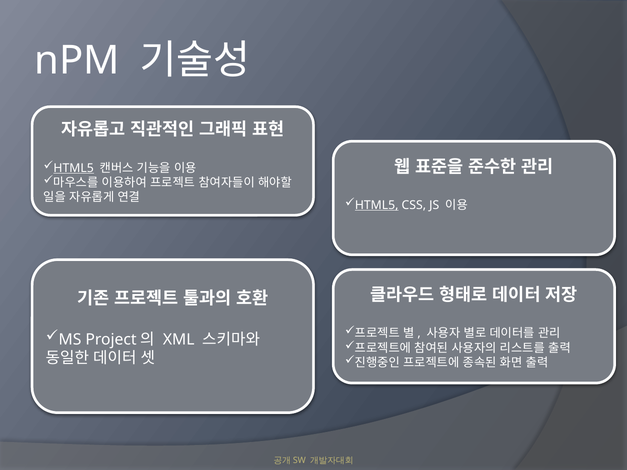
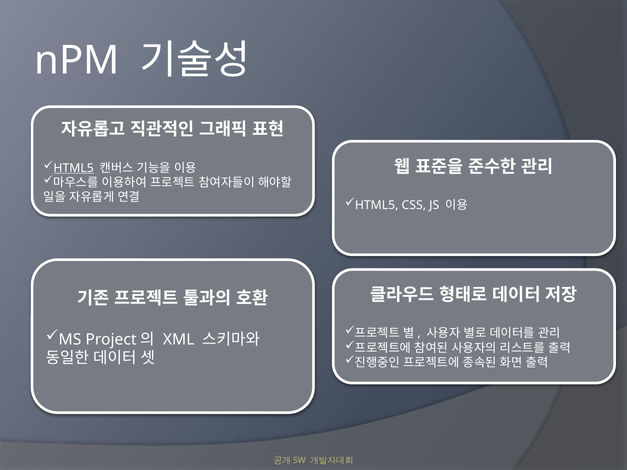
HTML5 underline: present -> none (377, 205)
